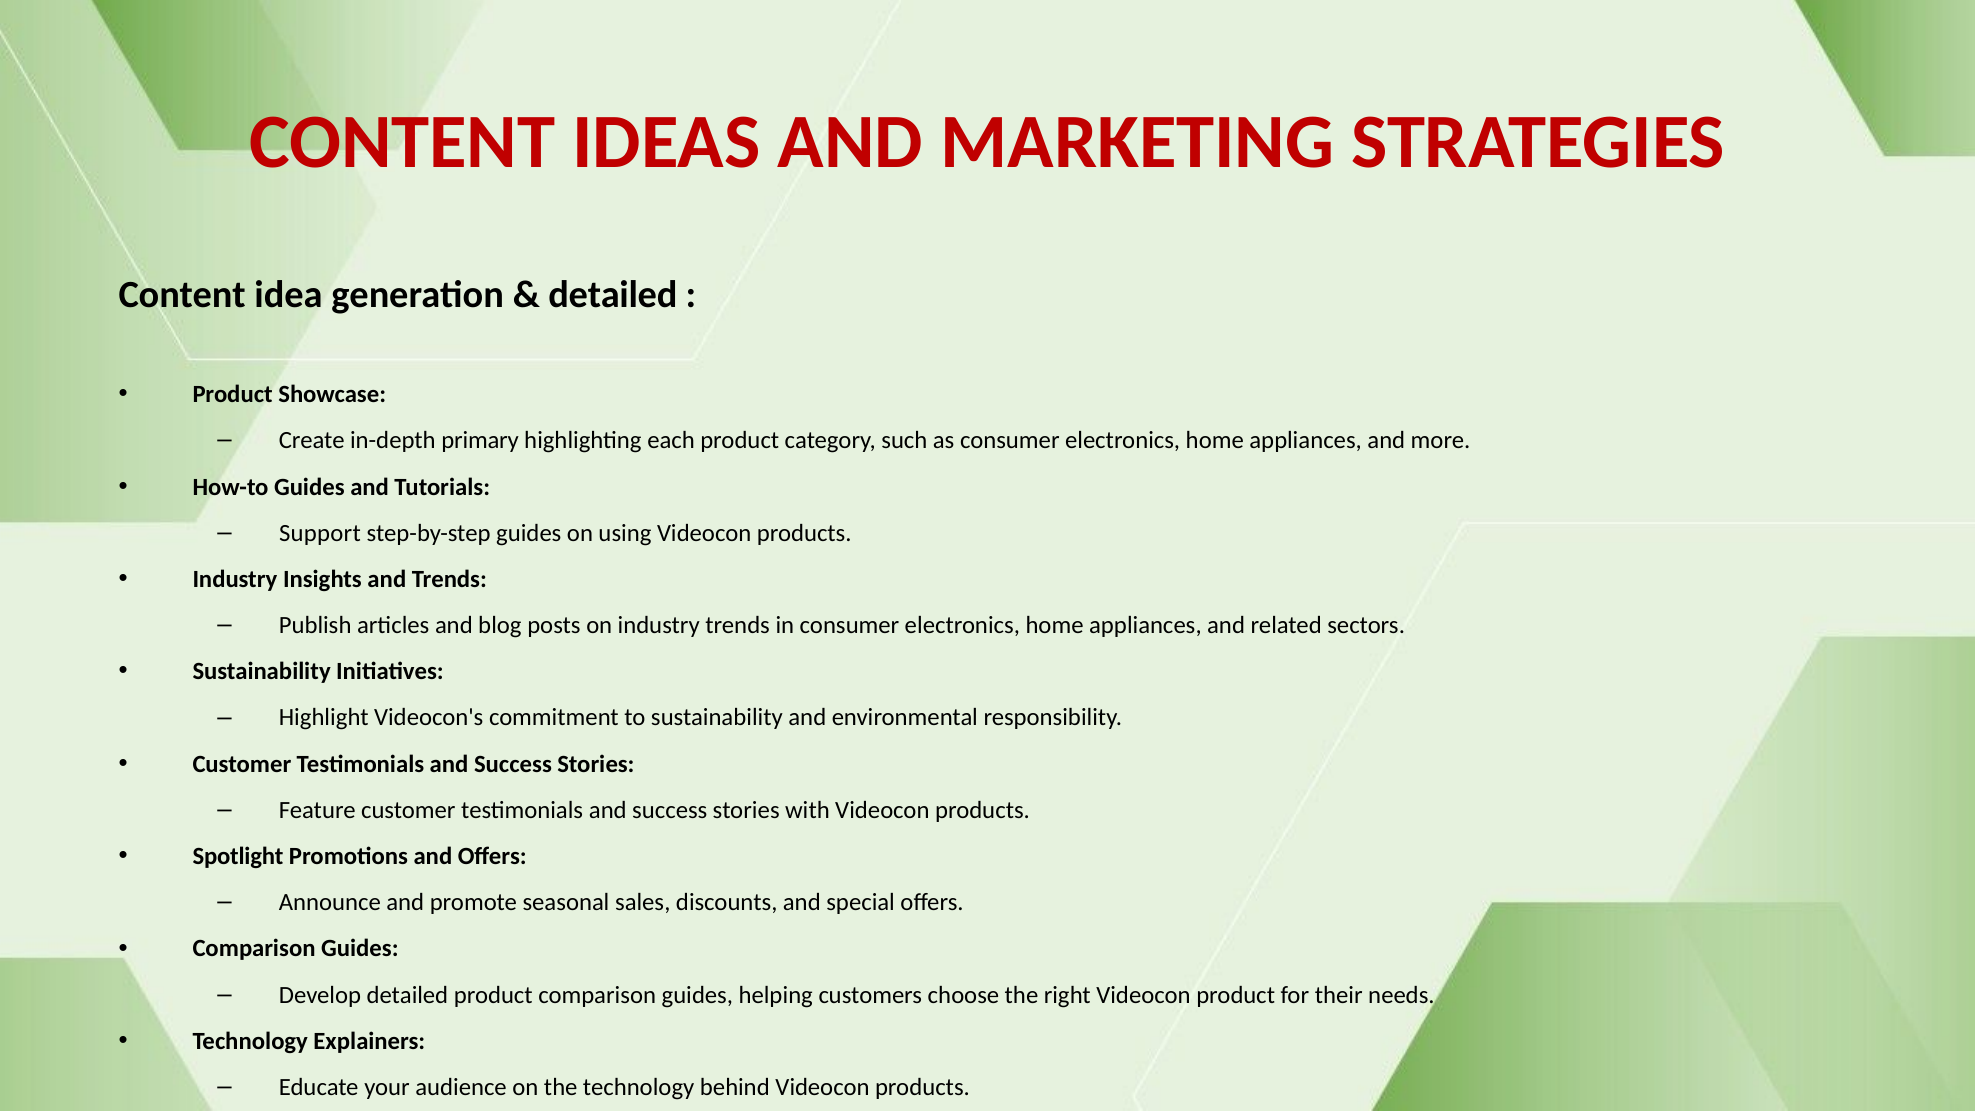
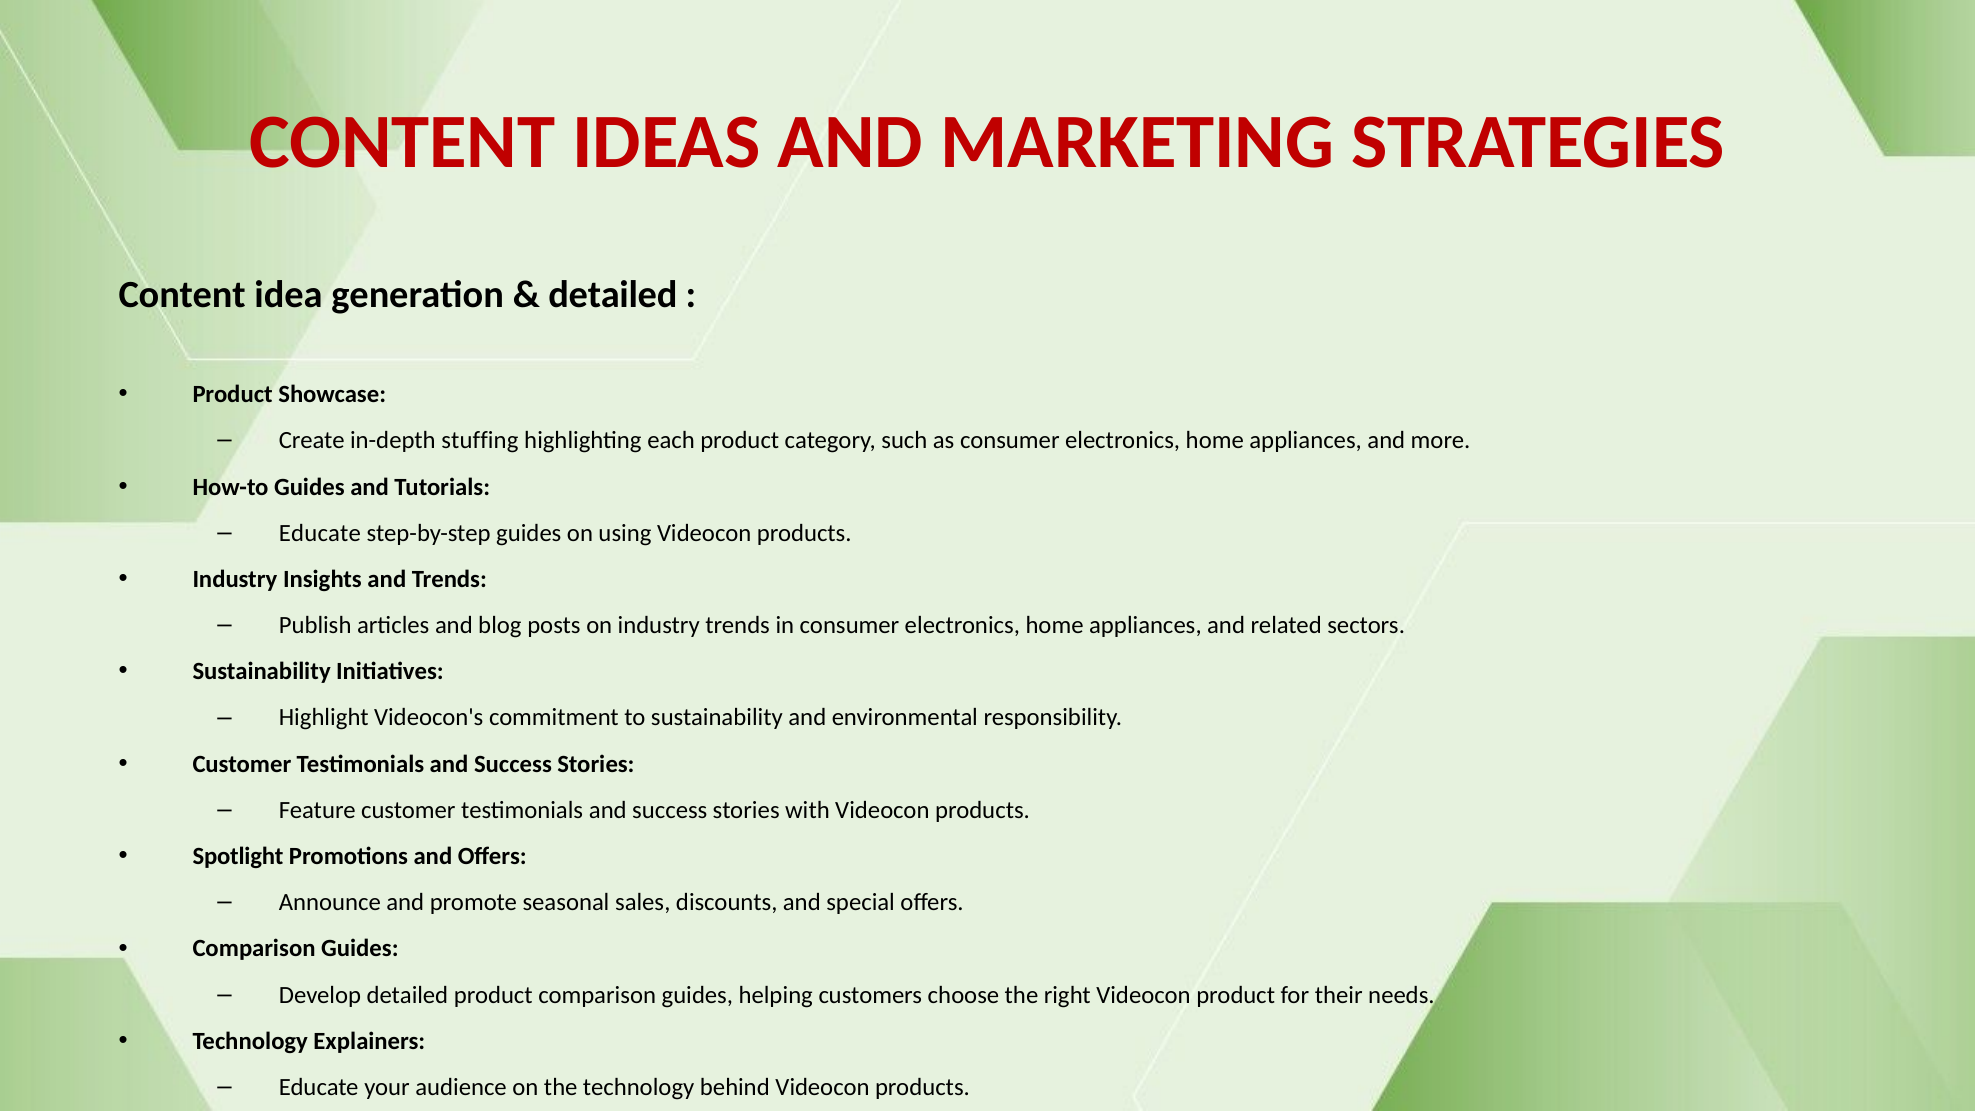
primary: primary -> stuffing (480, 441)
Support: Support -> Educate (320, 533)
